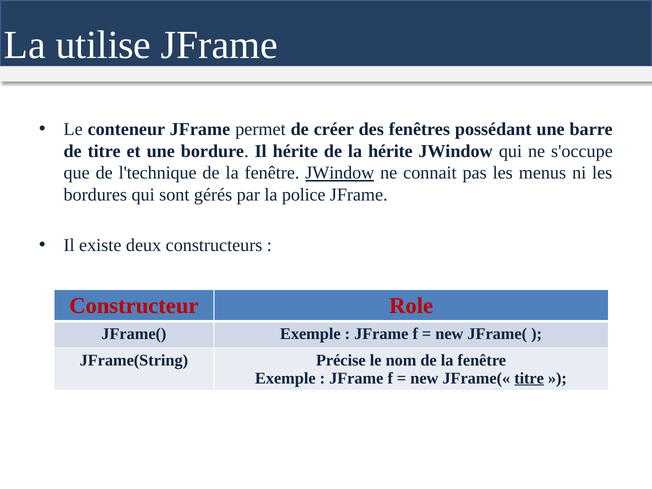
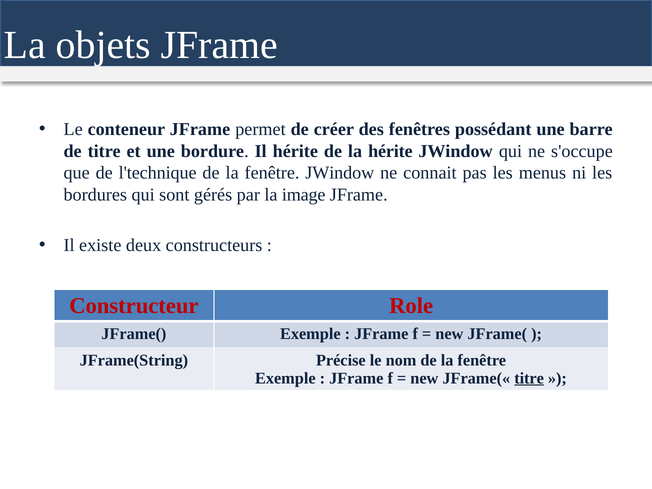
utilise: utilise -> objets (103, 45)
JWindow underline: present -> none (340, 173)
police: police -> image (304, 195)
